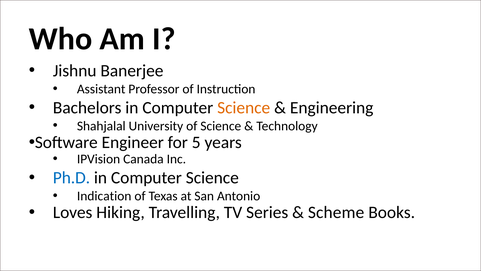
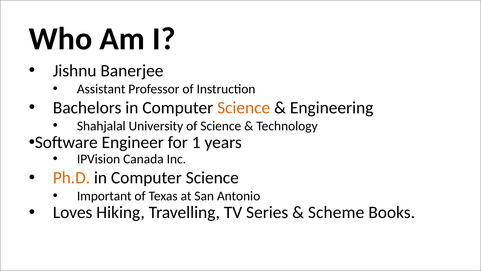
5: 5 -> 1 (196, 142)
Ph.D colour: blue -> orange (71, 178)
Indication: Indication -> Important (104, 196)
